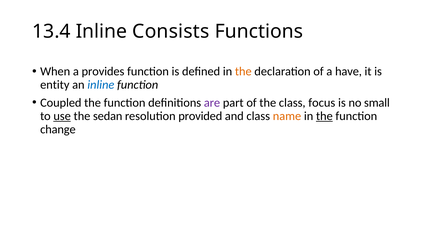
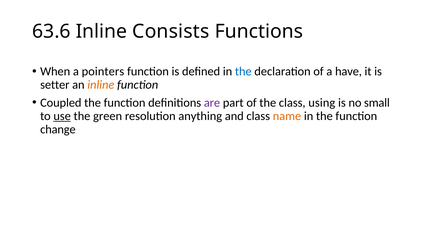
13.4: 13.4 -> 63.6 (51, 32)
provides: provides -> pointers (103, 72)
the colour: orange -> blue (243, 72)
entity: entity -> setter (55, 85)
inline colour: blue -> orange (101, 85)
focus: focus -> using (322, 103)
sedan: sedan -> green (108, 116)
provided: provided -> anything (200, 116)
the underline: present -> none (324, 116)
